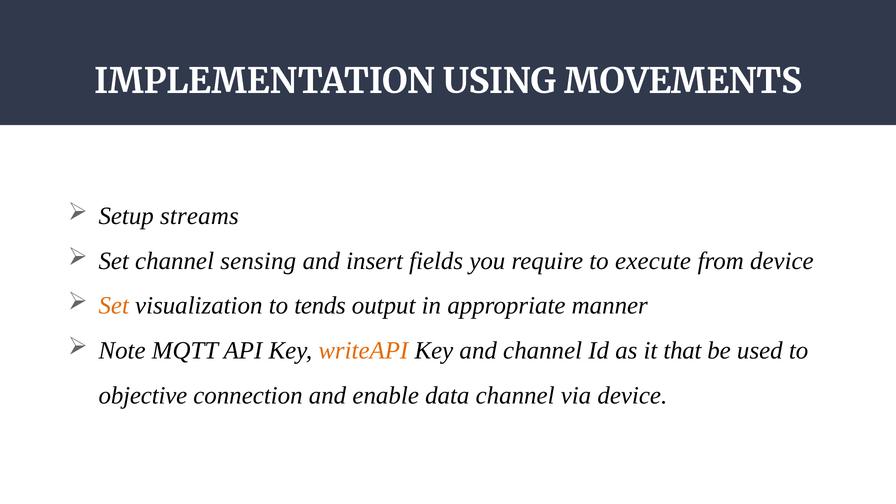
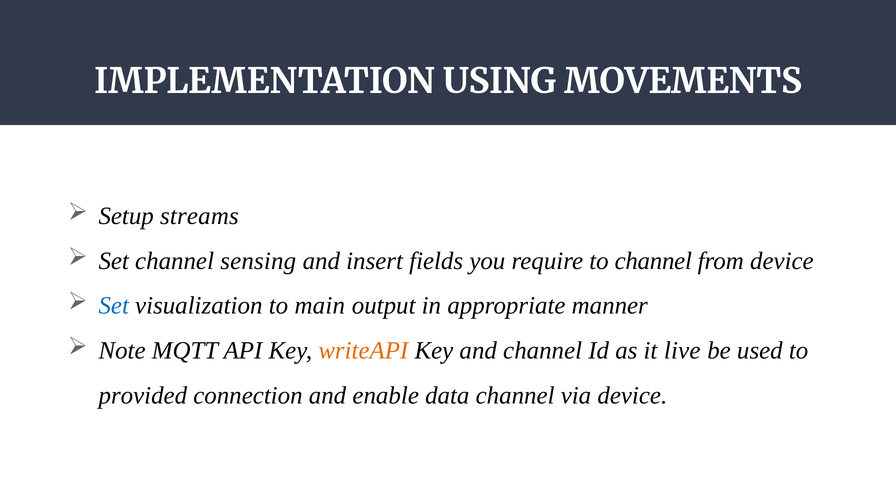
to execute: execute -> channel (653, 261)
Set colour: orange -> blue (114, 306)
tends: tends -> main (320, 306)
that: that -> live (682, 350)
objective: objective -> provided (143, 395)
